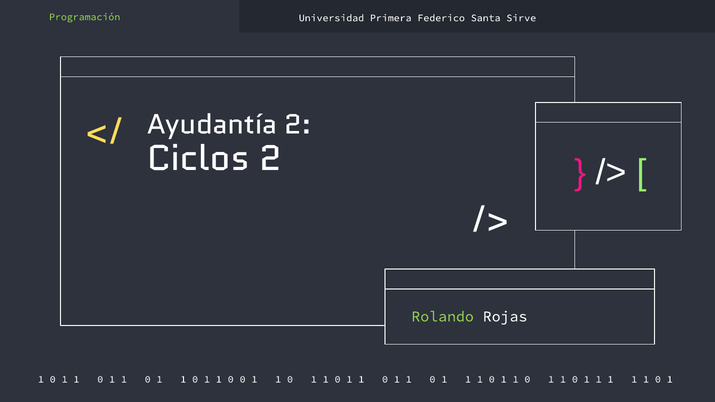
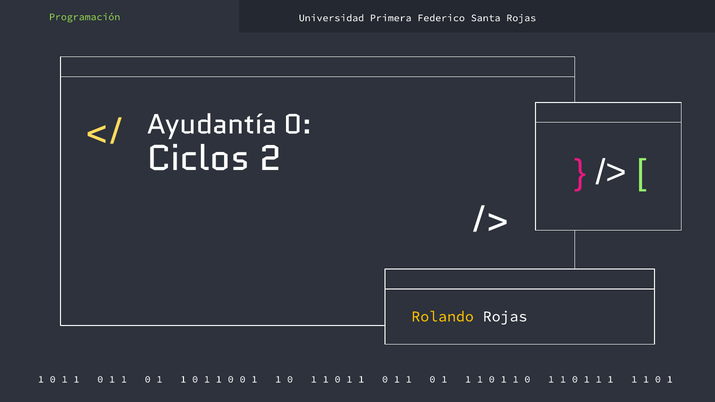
Santa Sirve: Sirve -> Rojas (521, 18)
Ayudantía 2: 2 -> 0 (298, 124)
Rolando colour: light green -> yellow (443, 317)
